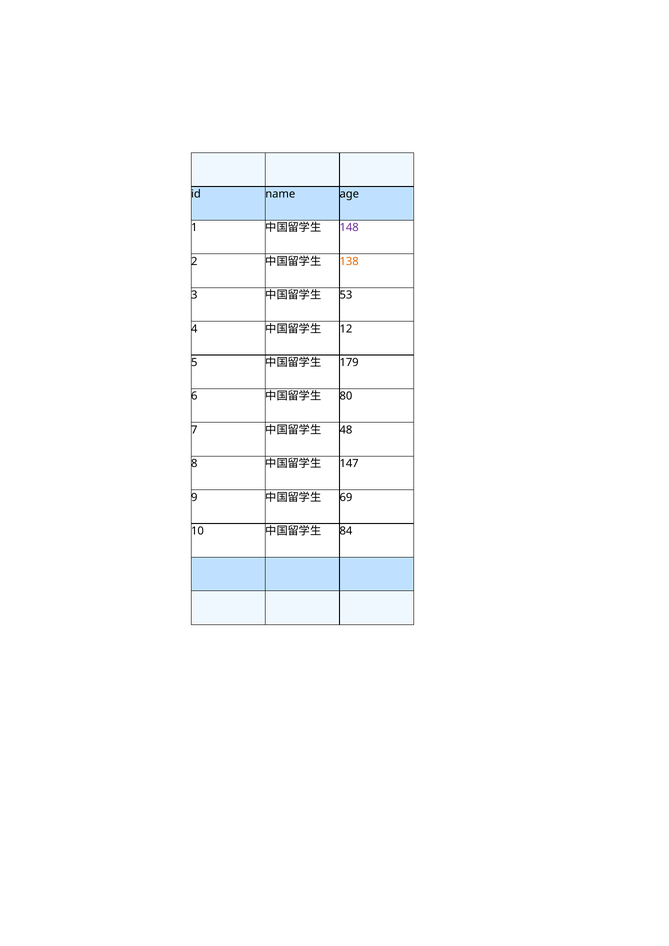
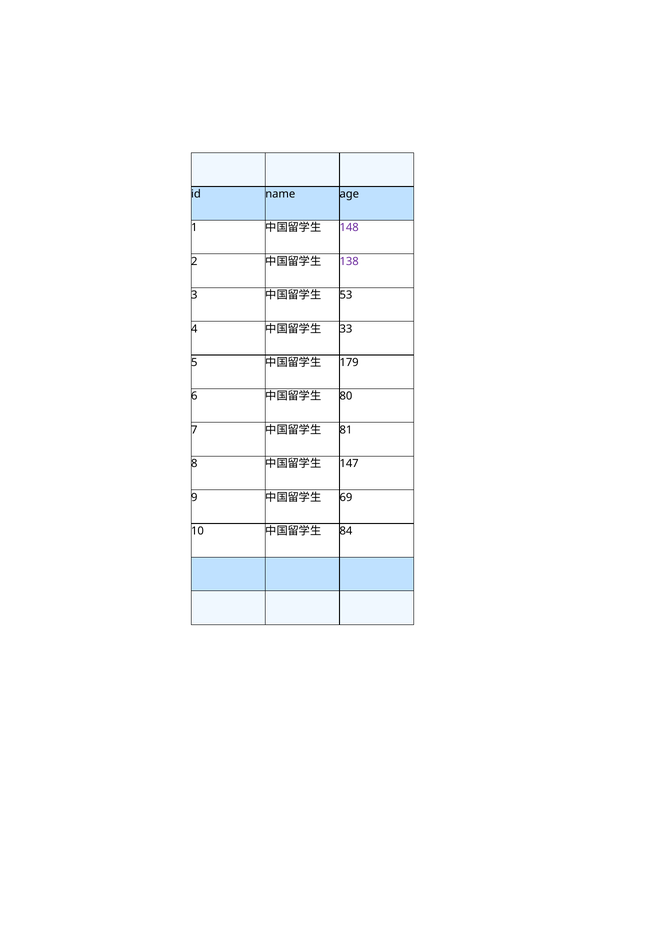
138 colour: orange -> purple (349, 262)
12: 12 -> 33 (346, 329)
48: 48 -> 81 (346, 430)
